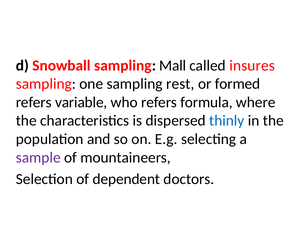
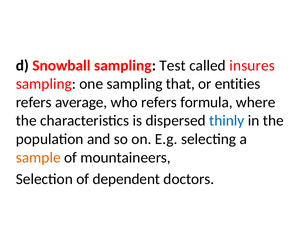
Mall: Mall -> Test (173, 66)
rest: rest -> that (180, 84)
formed: formed -> entities (238, 84)
variable: variable -> average (81, 102)
sample colour: purple -> orange (38, 158)
